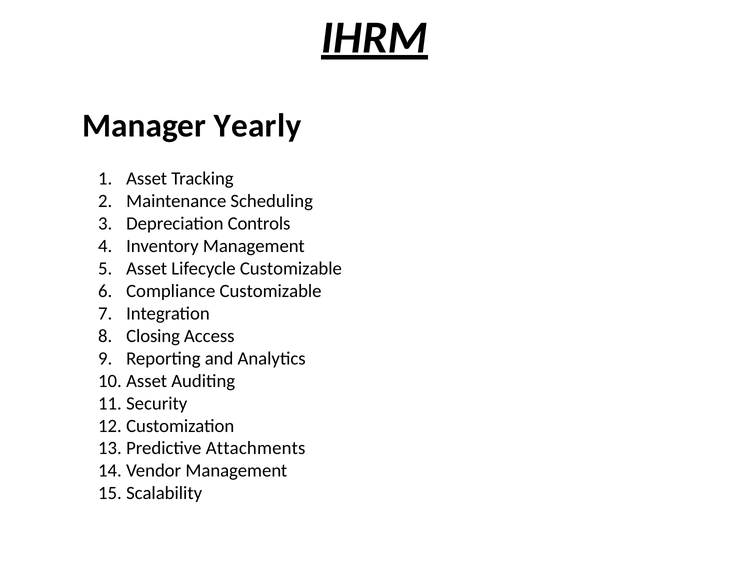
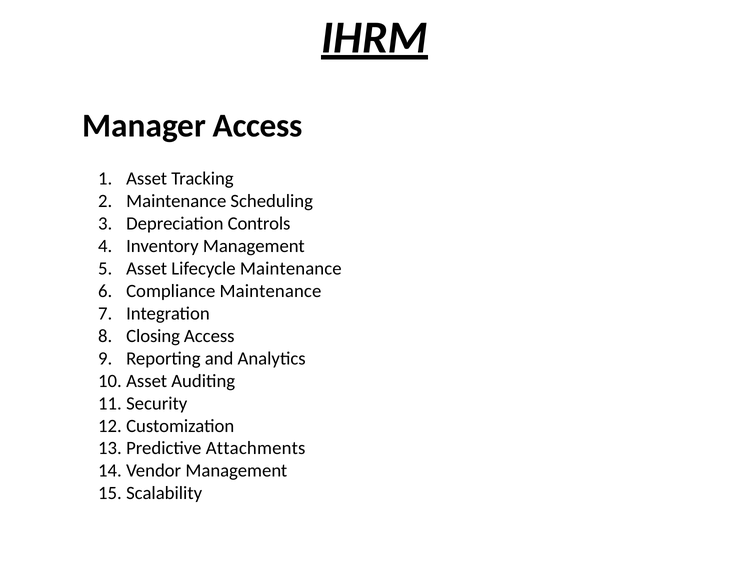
Manager Yearly: Yearly -> Access (258, 126)
Lifecycle Customizable: Customizable -> Maintenance (291, 268)
Compliance Customizable: Customizable -> Maintenance (270, 291)
